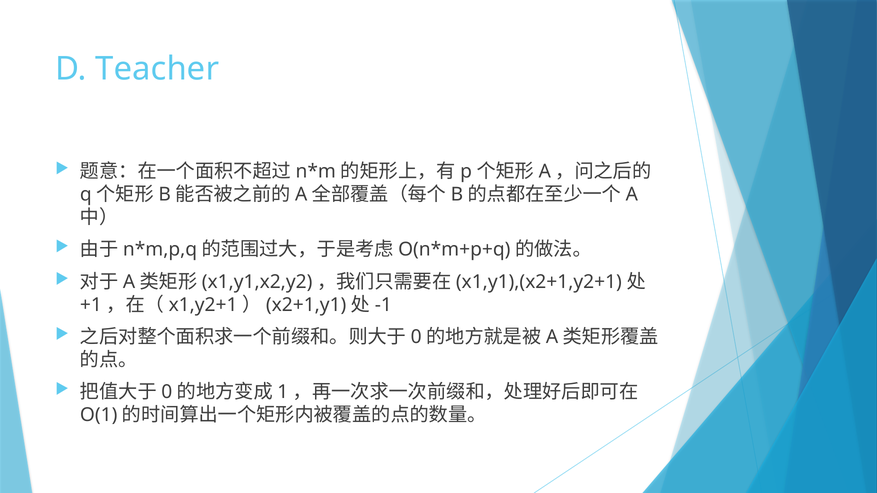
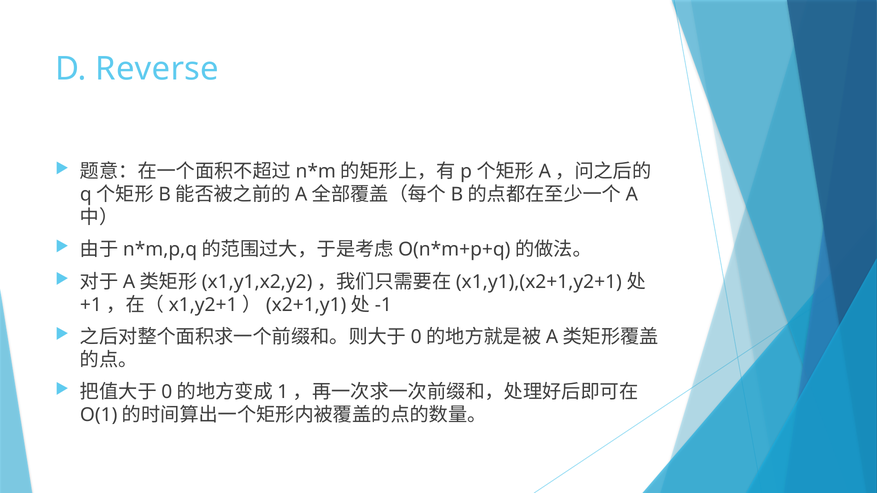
Teacher: Teacher -> Reverse (157, 69)
